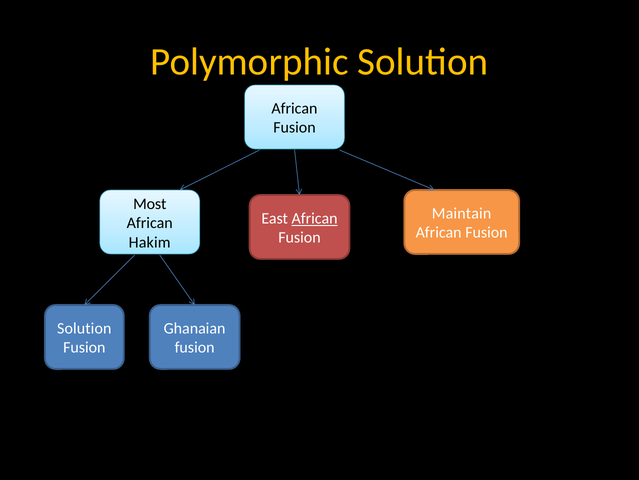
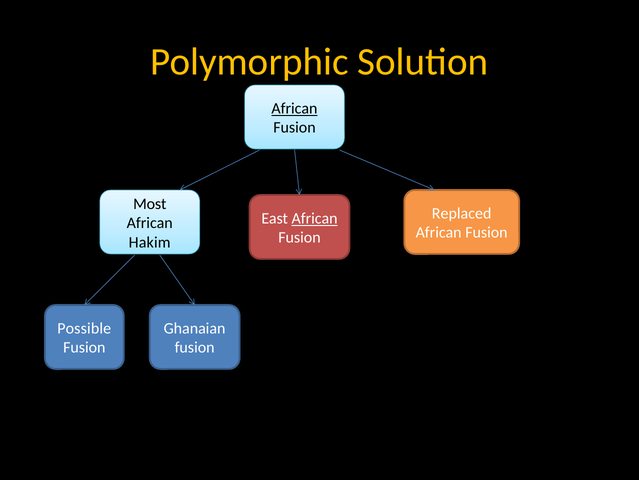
African underline: none -> present (294, 108)
Maintain: Maintain -> Replaced (462, 213)
Solution: Solution -> Possible (84, 328)
